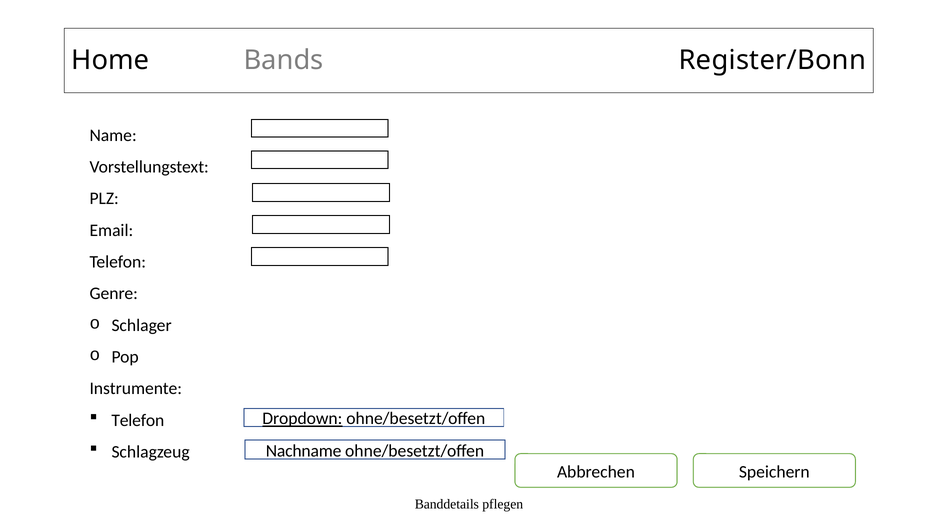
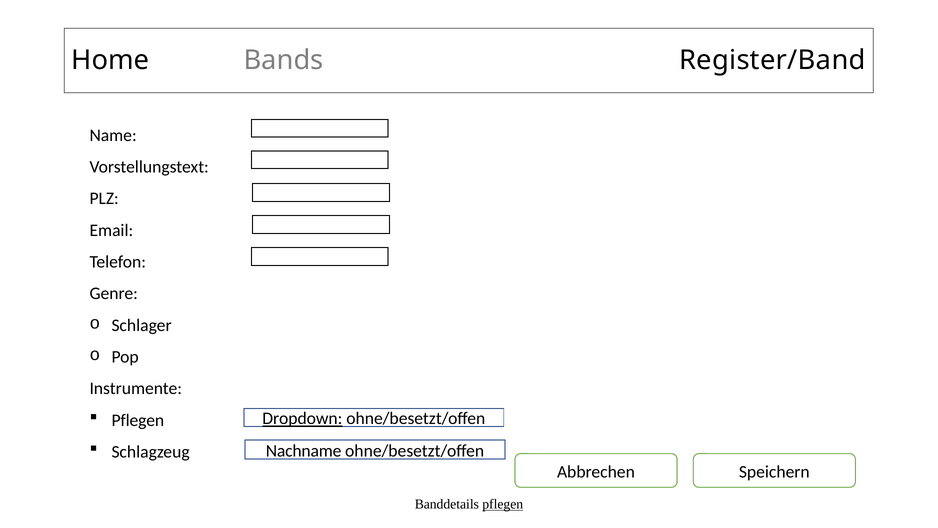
Register/Bonn: Register/Bonn -> Register/Band (772, 60)
Telefon: Telefon -> Pflegen (138, 420)
pflegen underline: none -> present (503, 504)
